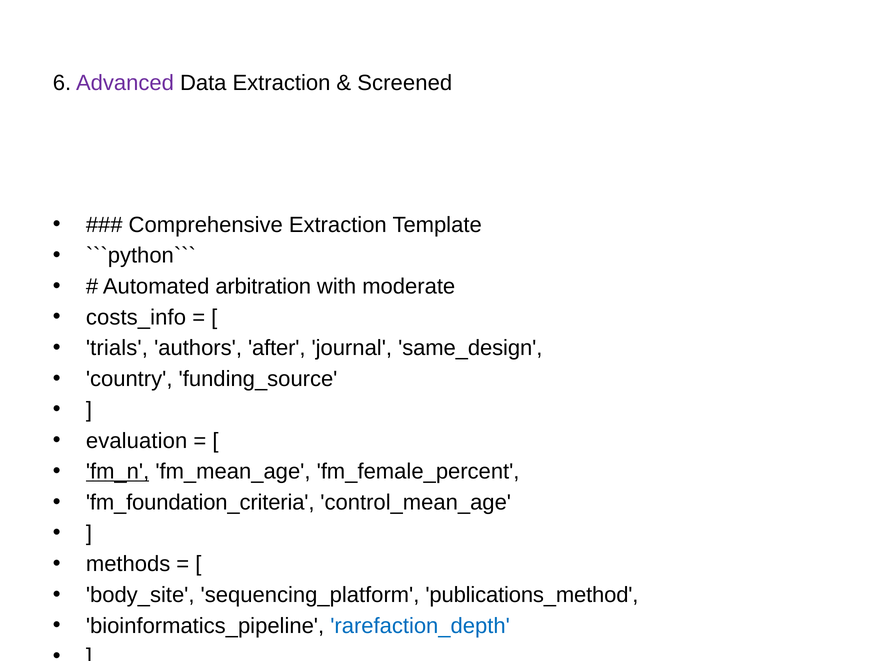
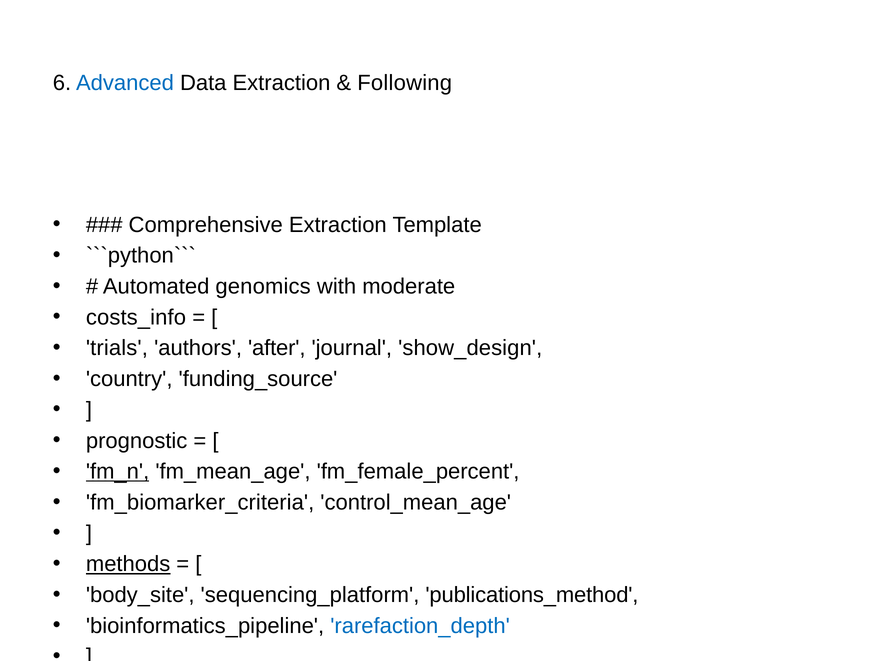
Advanced colour: purple -> blue (125, 83)
Screened: Screened -> Following (405, 83)
arbitration: arbitration -> genomics (263, 286)
same_design: same_design -> show_design (470, 348)
evaluation: evaluation -> prognostic (137, 441)
fm_foundation_criteria: fm_foundation_criteria -> fm_biomarker_criteria (200, 502)
methods underline: none -> present (128, 564)
